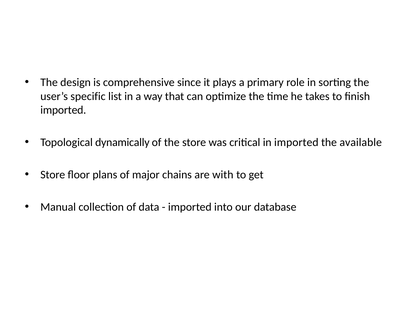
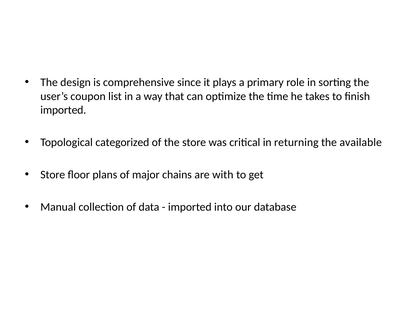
specific: specific -> coupon (88, 96)
dynamically: dynamically -> categorized (122, 142)
in imported: imported -> returning (296, 142)
